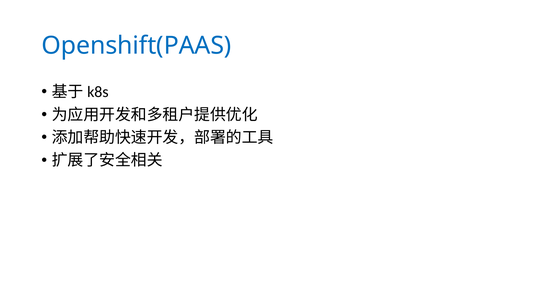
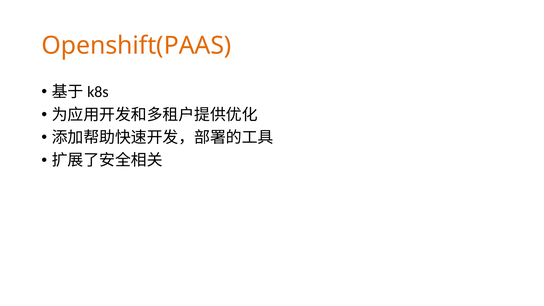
Openshift(PAAS colour: blue -> orange (136, 46)
